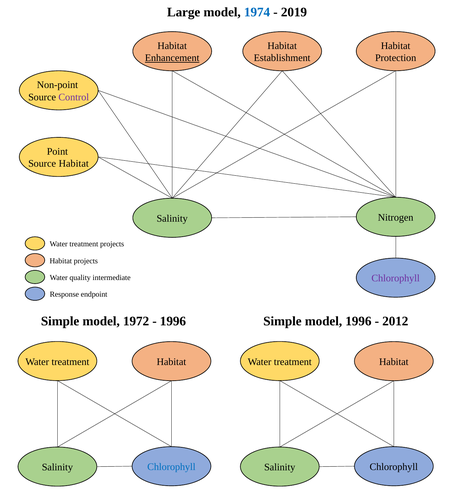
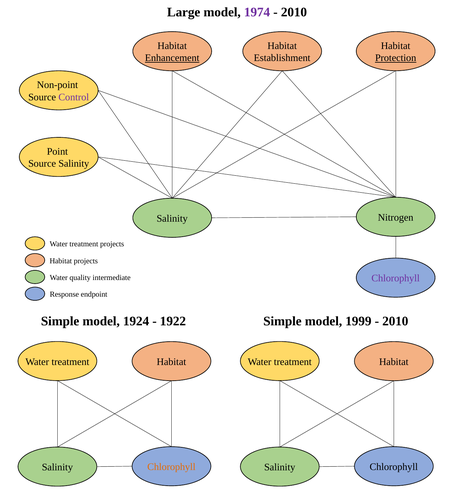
1974 colour: blue -> purple (257, 12)
2019: 2019 -> 2010 (294, 12)
Protection underline: none -> present (396, 58)
Source Habitat: Habitat -> Salinity (74, 164)
1972: 1972 -> 1924 (136, 321)
1996: 1996 -> 1922 (173, 321)
model 1996: 1996 -> 1999 (358, 321)
2012: 2012 -> 2010 (395, 321)
Chlorophyll colour: blue -> orange (171, 467)
